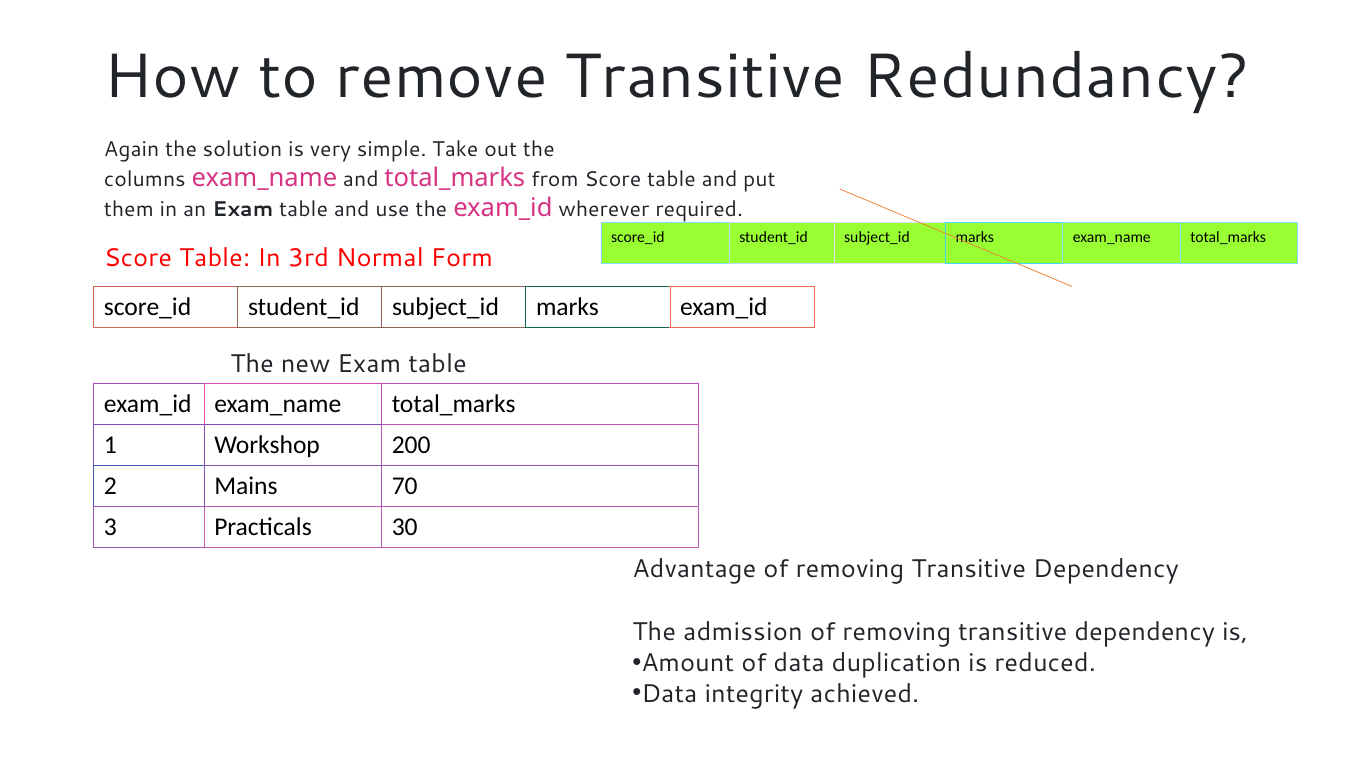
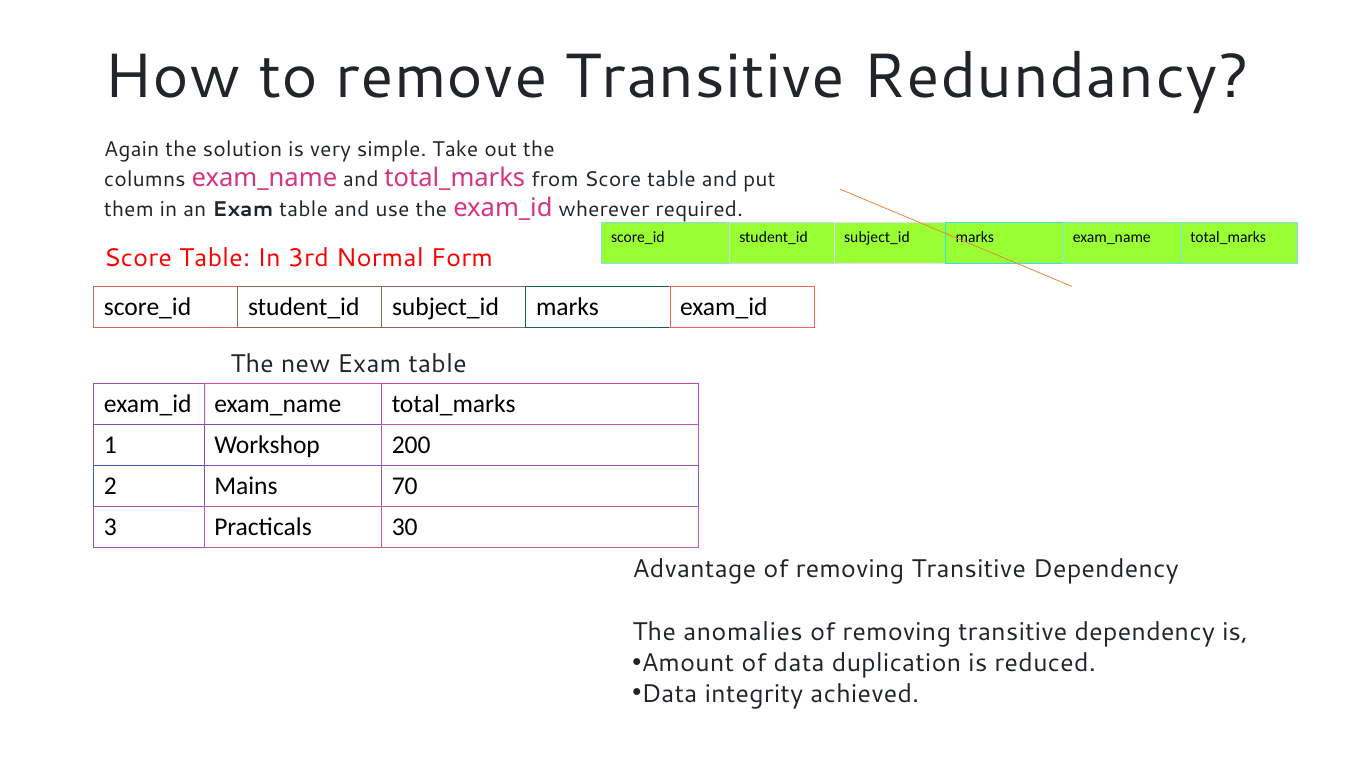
admission: admission -> anomalies (743, 633)
